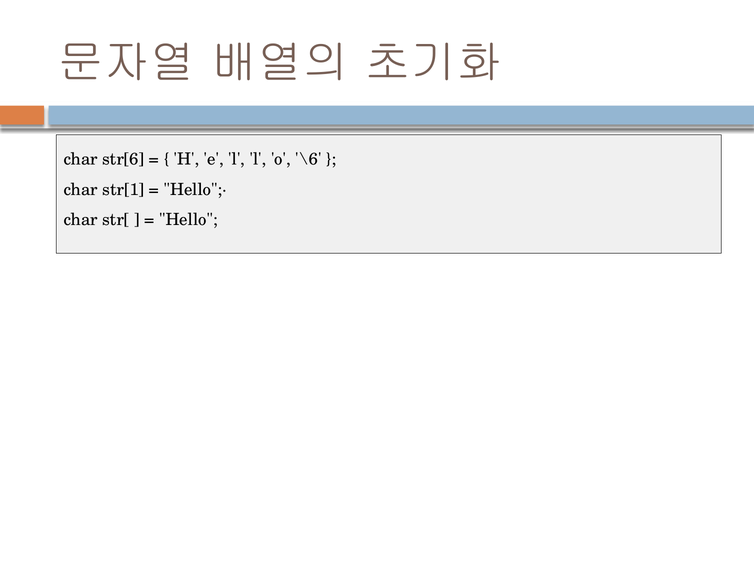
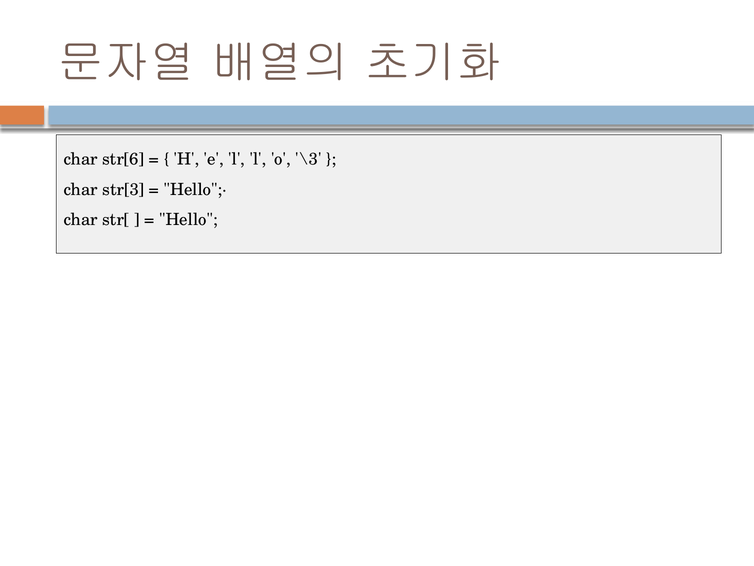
\6: \6 -> \3 (309, 159)
str[1: str[1 -> str[3 (123, 189)
